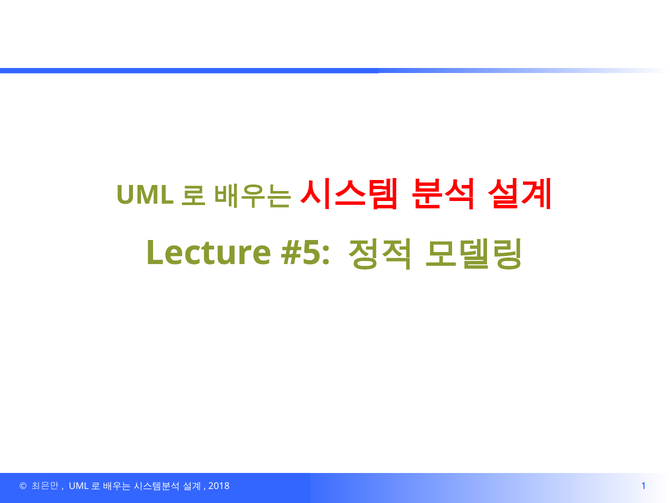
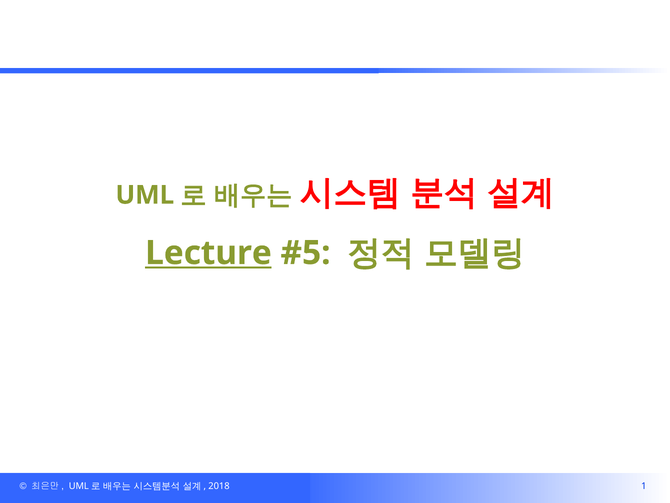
Lecture underline: none -> present (208, 253)
